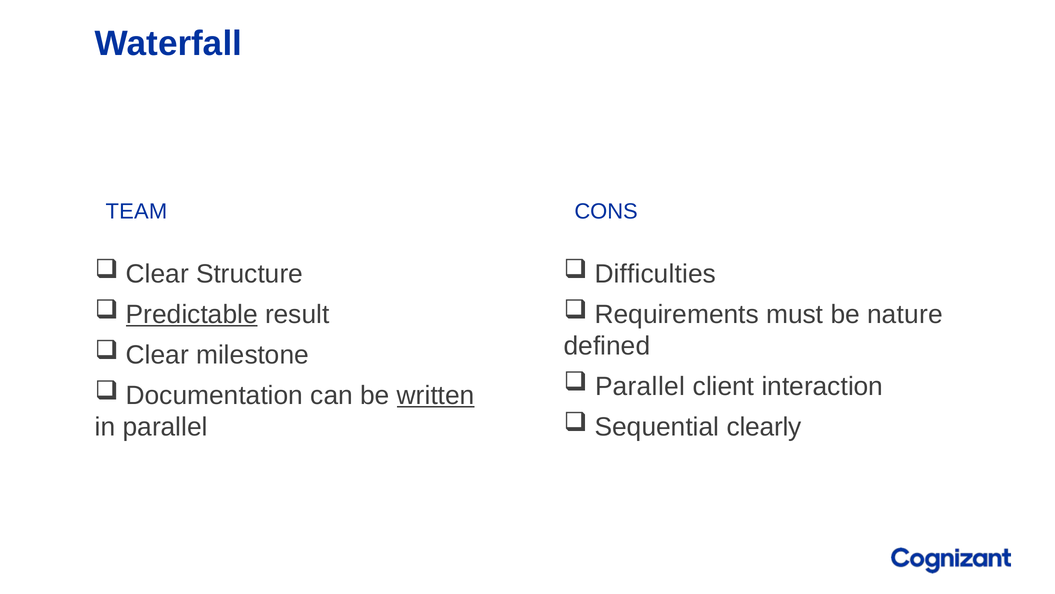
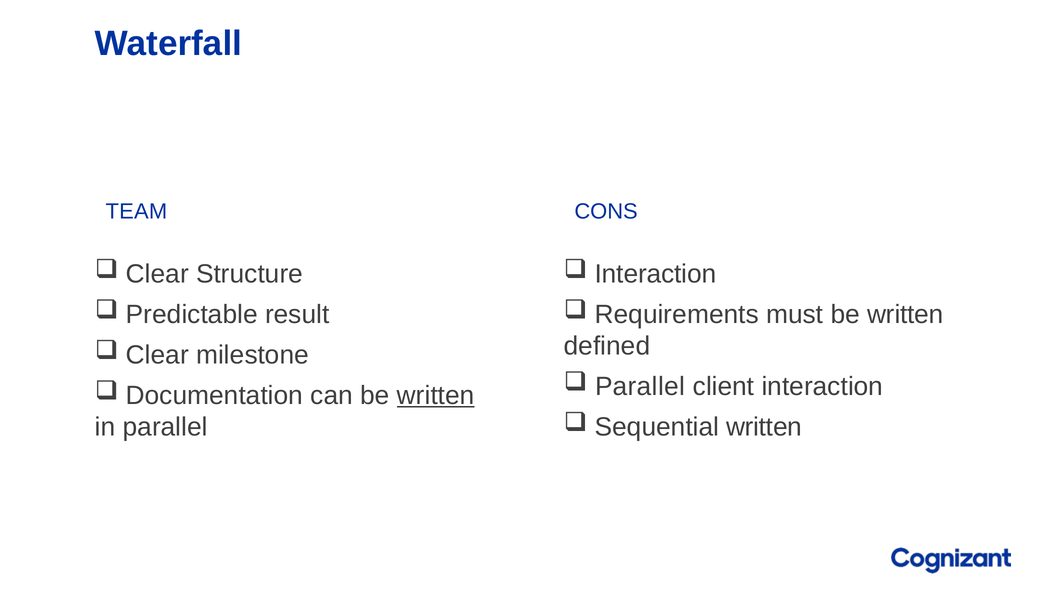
Difficulties: Difficulties -> Interaction (656, 274)
Predictable underline: present -> none (192, 314)
must be nature: nature -> written (905, 314)
Sequential clearly: clearly -> written (764, 427)
